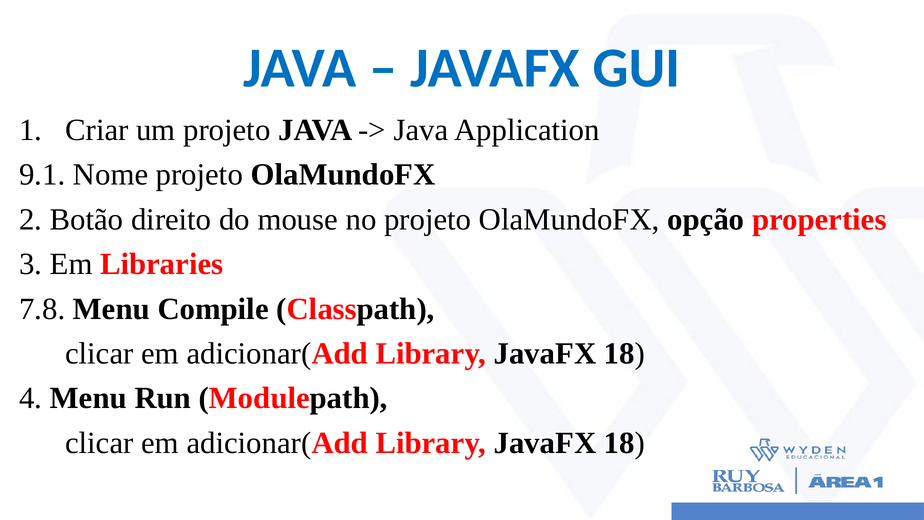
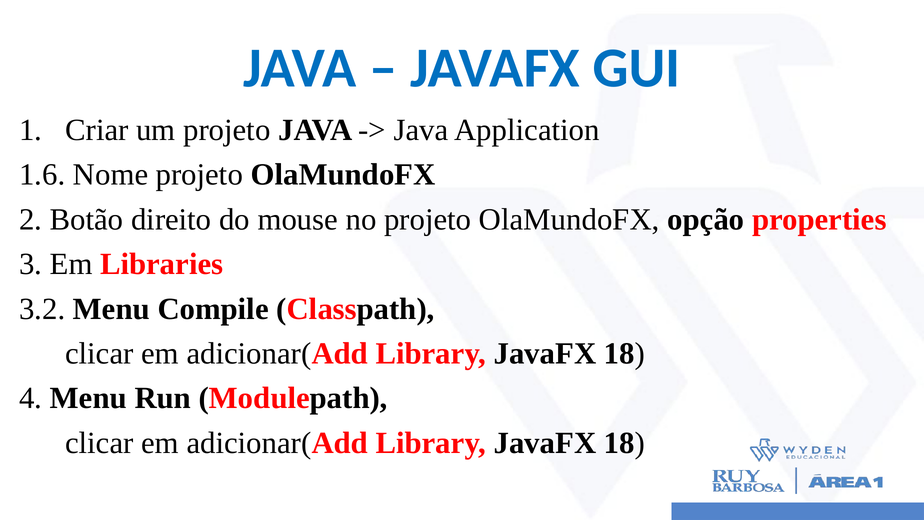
9.1: 9.1 -> 1.6 (42, 175)
7.8: 7.8 -> 3.2 (42, 309)
